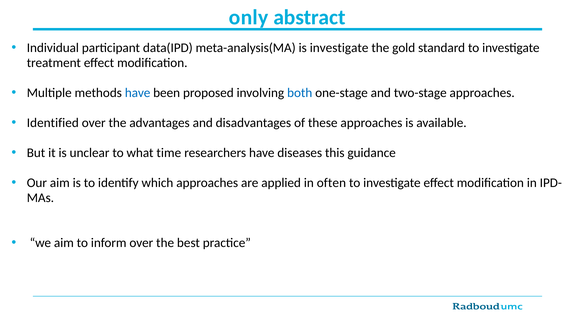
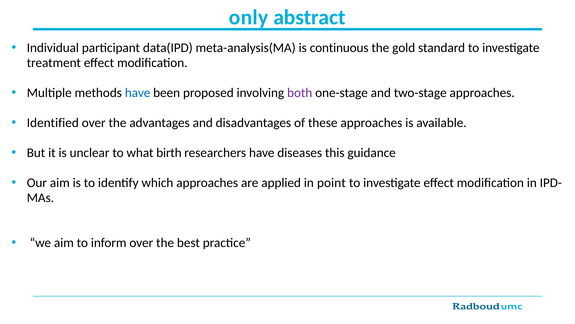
is investigate: investigate -> continuous (339, 48)
both colour: blue -> purple (300, 93)
time: time -> birth (169, 153)
often: often -> point (331, 183)
